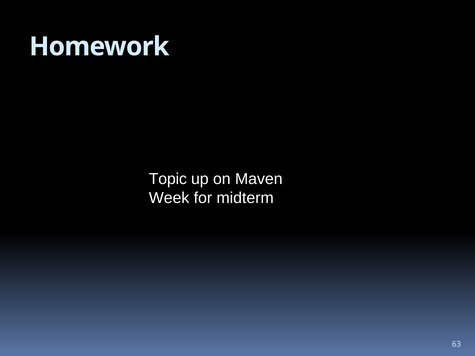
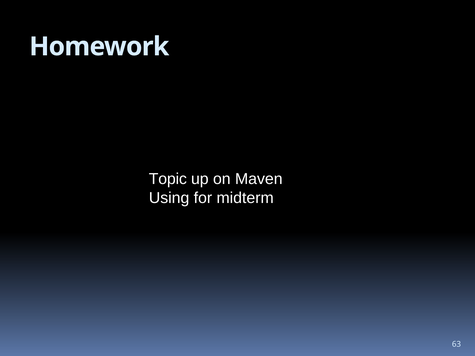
Week: Week -> Using (169, 198)
